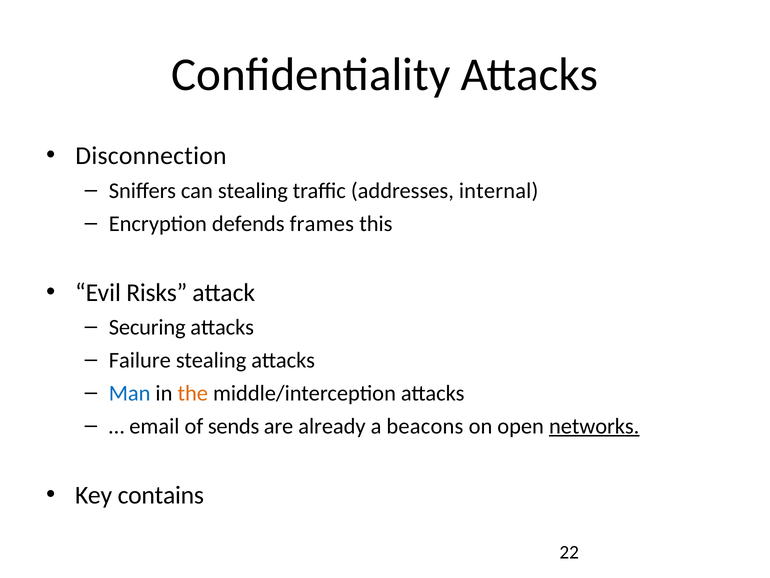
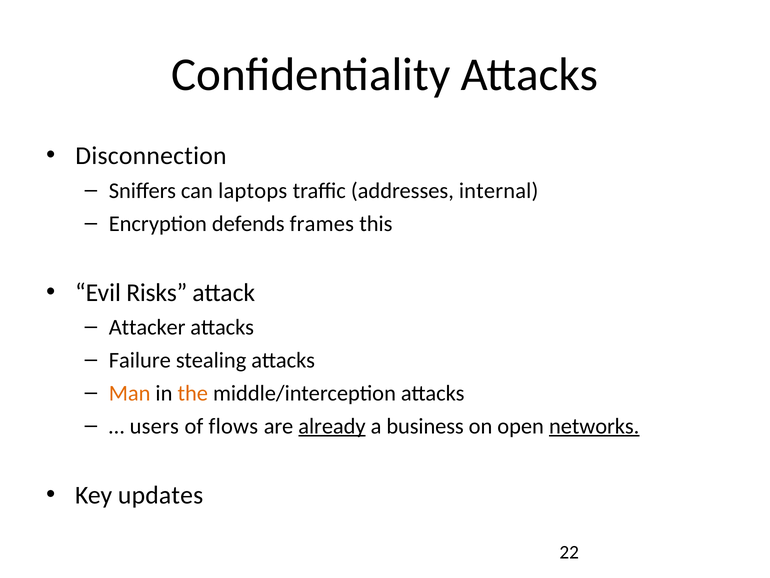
can stealing: stealing -> laptops (253, 190)
Securing: Securing -> Attacker (147, 327)
Man colour: blue -> orange (130, 393)
email: email -> users (154, 426)
sends: sends -> flows (233, 426)
already underline: none -> present (332, 426)
beacons: beacons -> business (425, 426)
contains: contains -> updates (161, 495)
